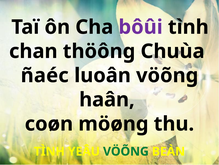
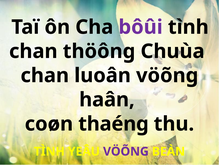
ñaéc: ñaéc -> chan (45, 75)
möøng: möøng -> thaéng (113, 123)
VÖÕNG colour: green -> purple (126, 151)
